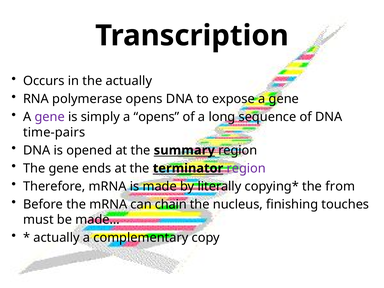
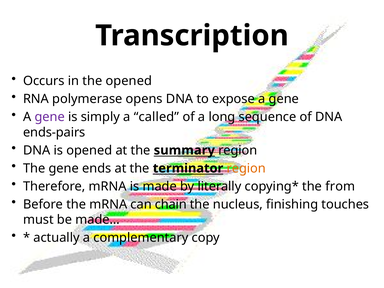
the actually: actually -> opened (129, 81)
a opens: opens -> called (156, 117)
time-pairs: time-pairs -> ends-pairs (54, 132)
region colour: purple -> orange (246, 168)
